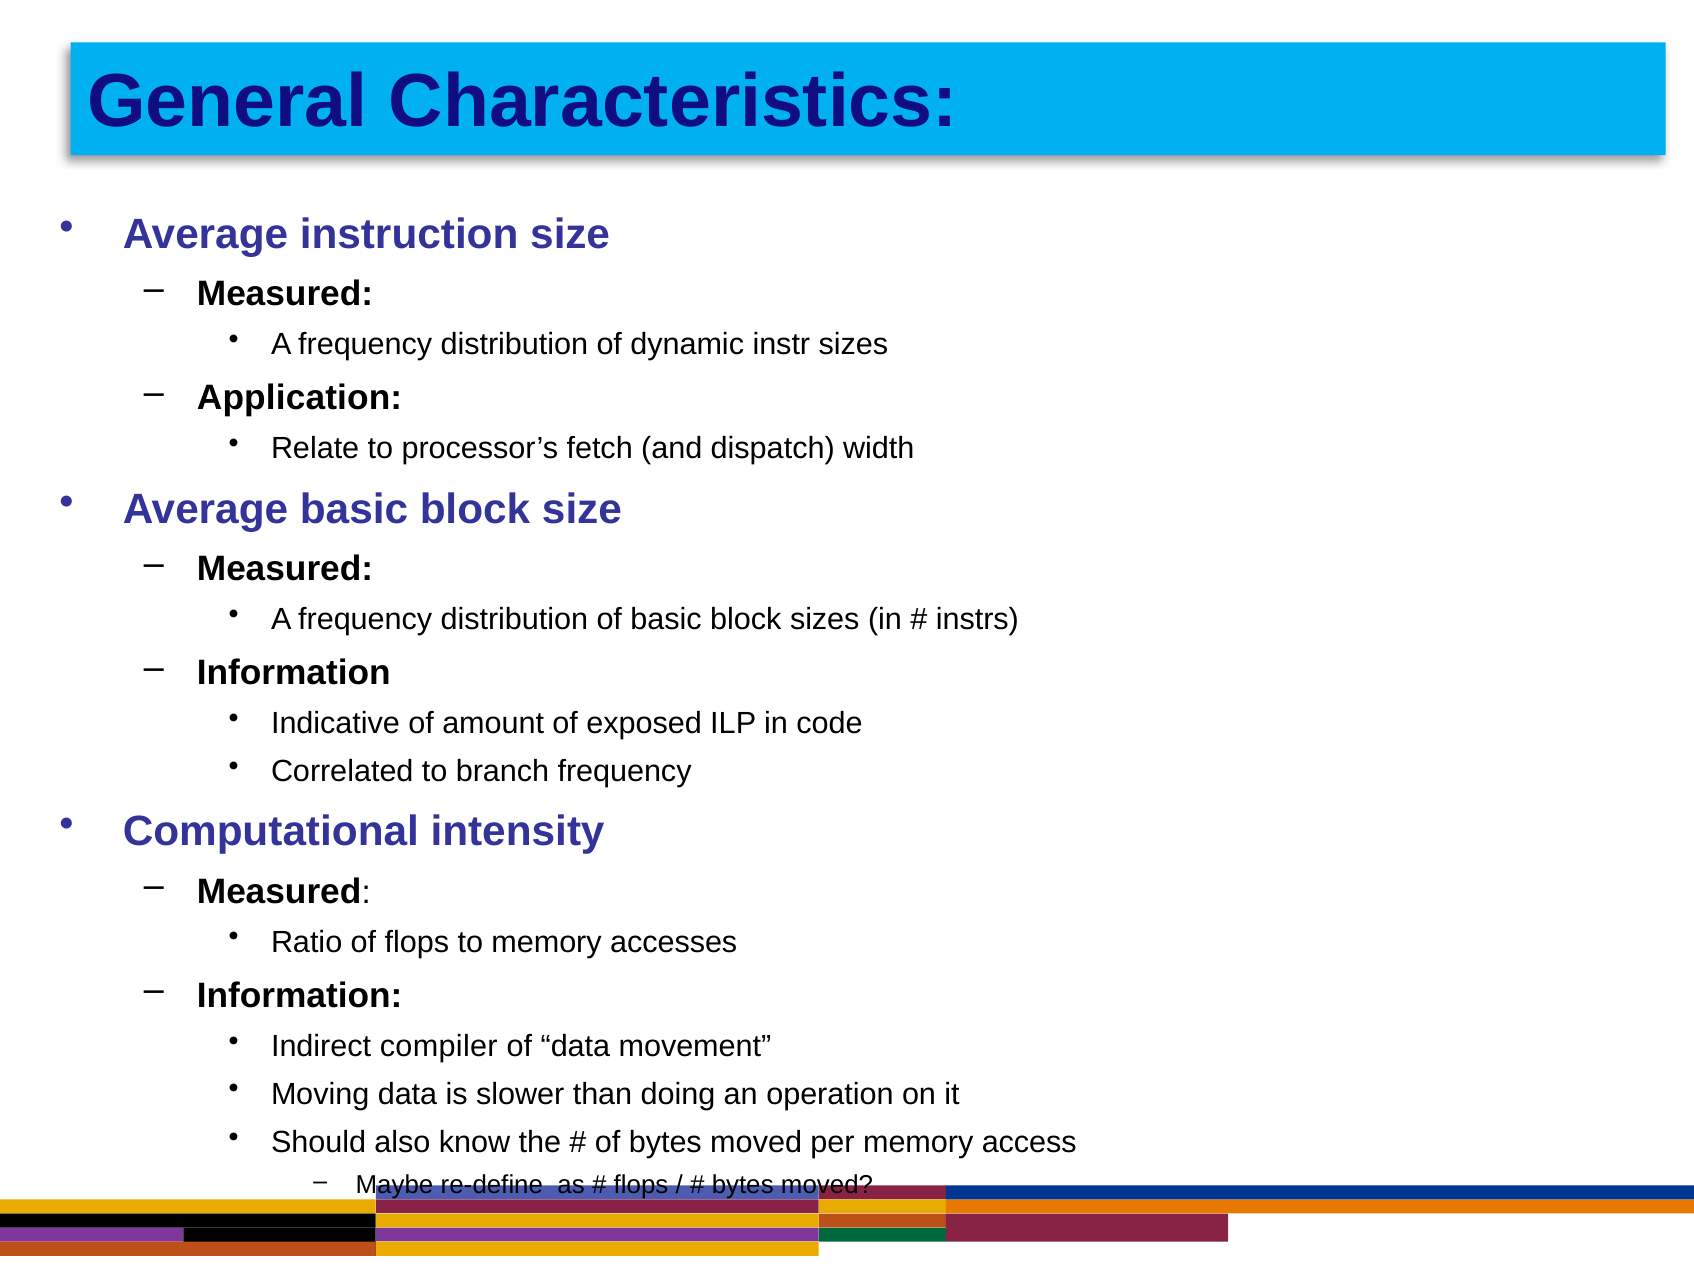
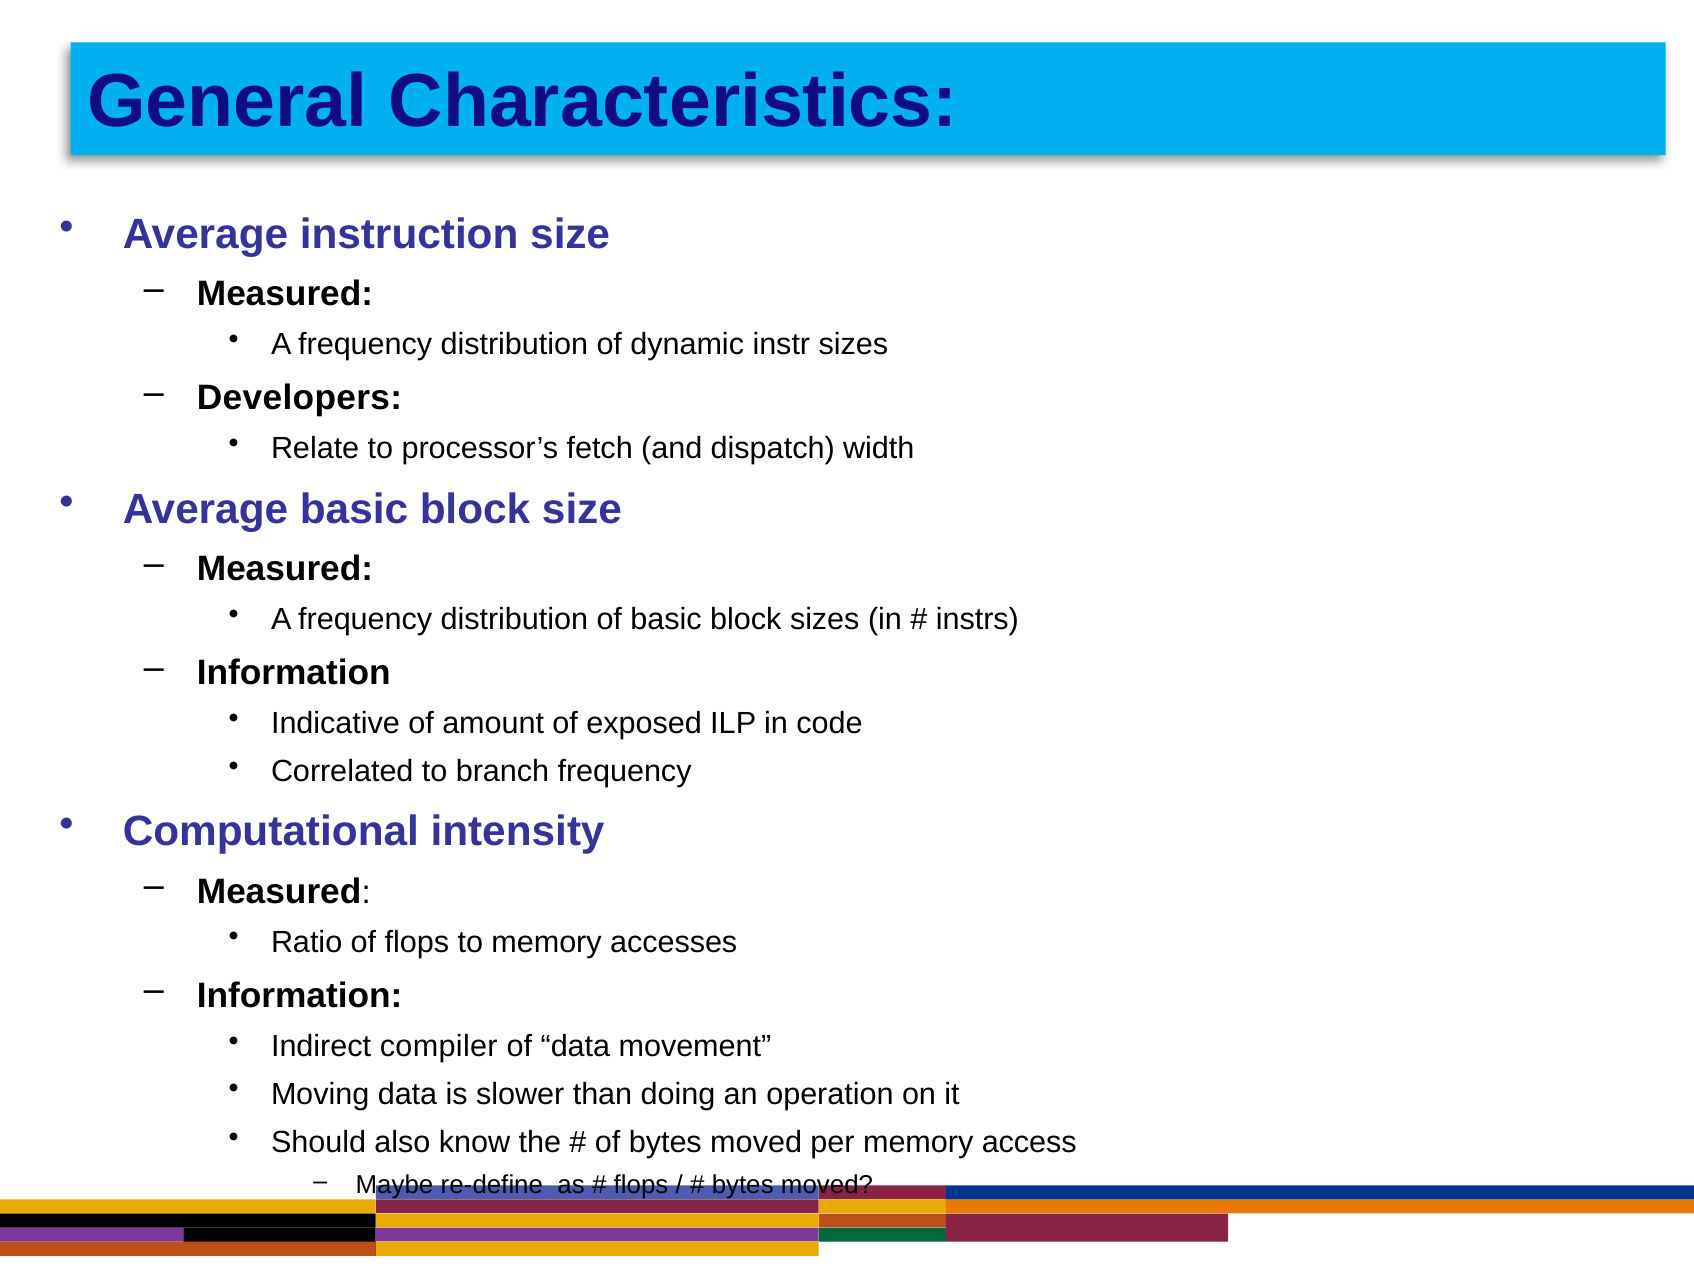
Application: Application -> Developers (299, 398)
